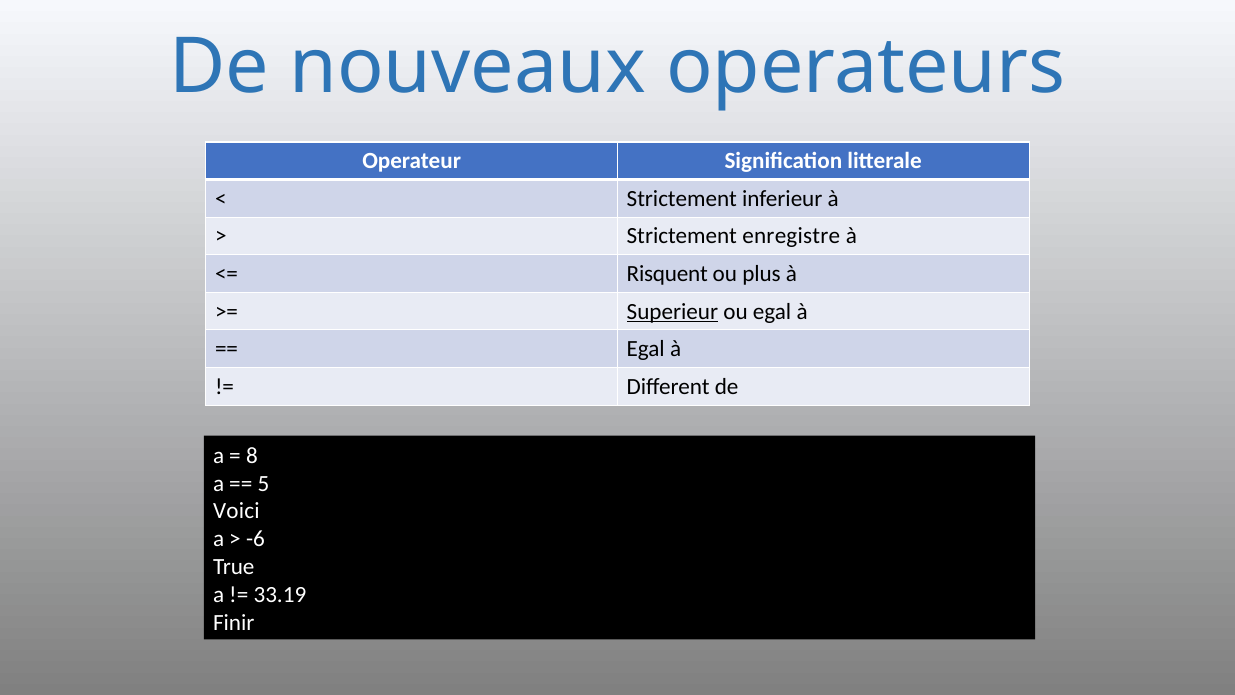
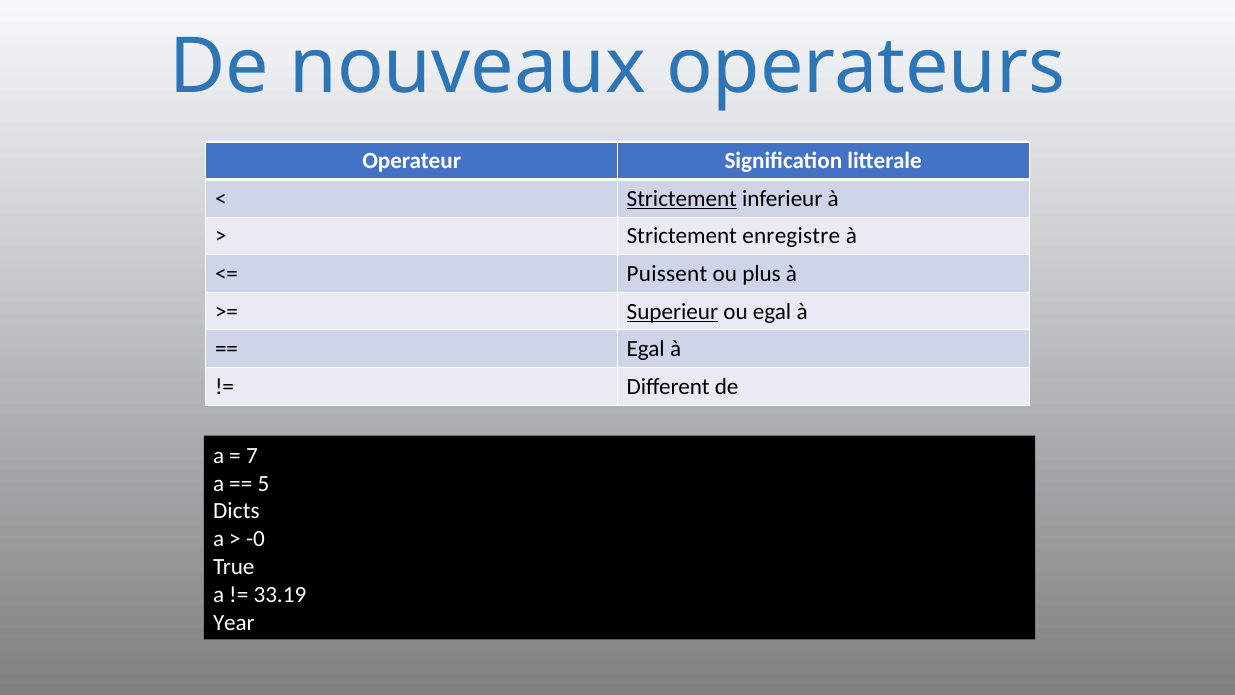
Strictement underline: none -> present (682, 199)
Risquent: Risquent -> Puissent (667, 274)
8: 8 -> 7 (252, 456)
Voici: Voici -> Dicts (236, 511)
-6: -6 -> -0 (255, 539)
Finir: Finir -> Year (234, 622)
